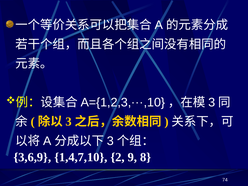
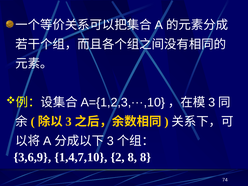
2 9: 9 -> 8 (132, 157)
